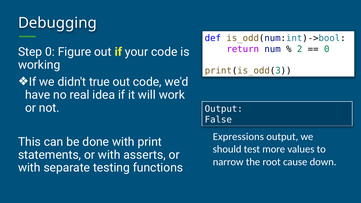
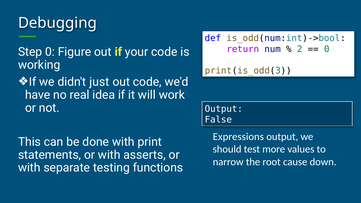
true: true -> just (99, 82)
